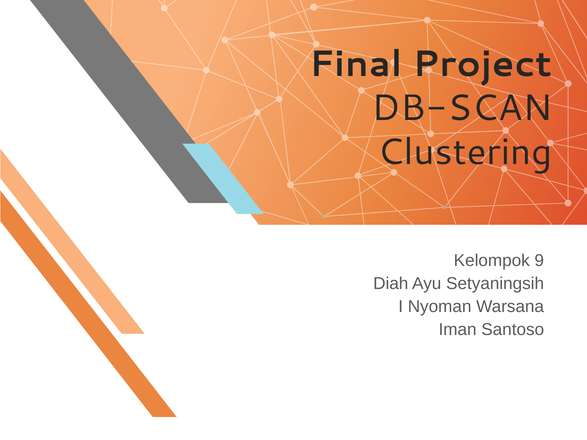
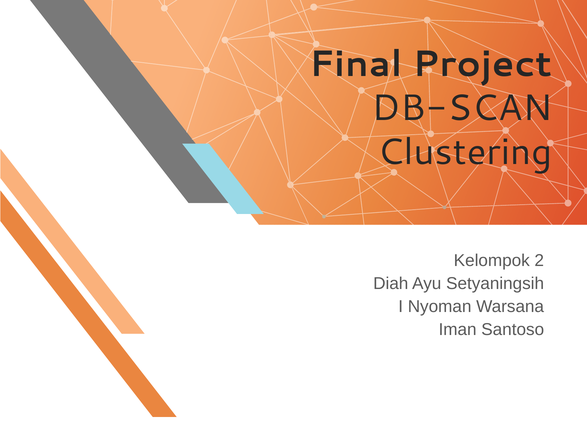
9: 9 -> 2 (539, 261)
